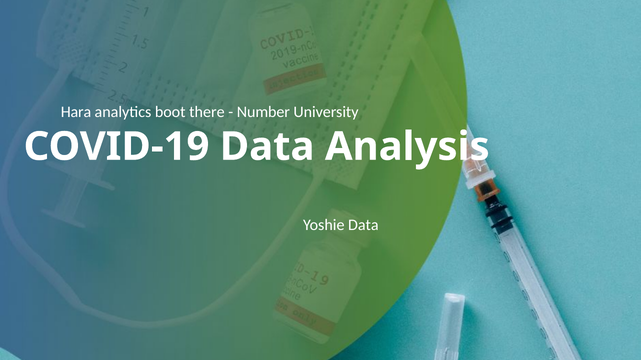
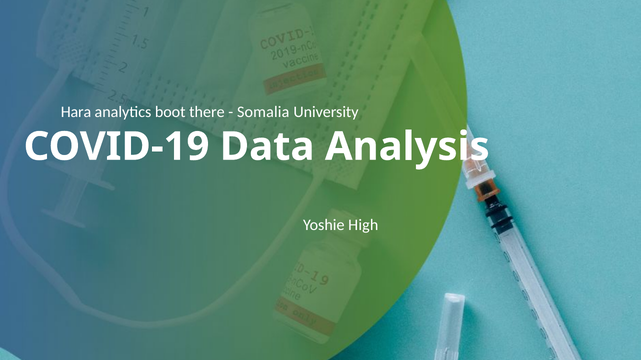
Number: Number -> Somalia (263, 112)
Yoshie Data: Data -> High (363, 225)
